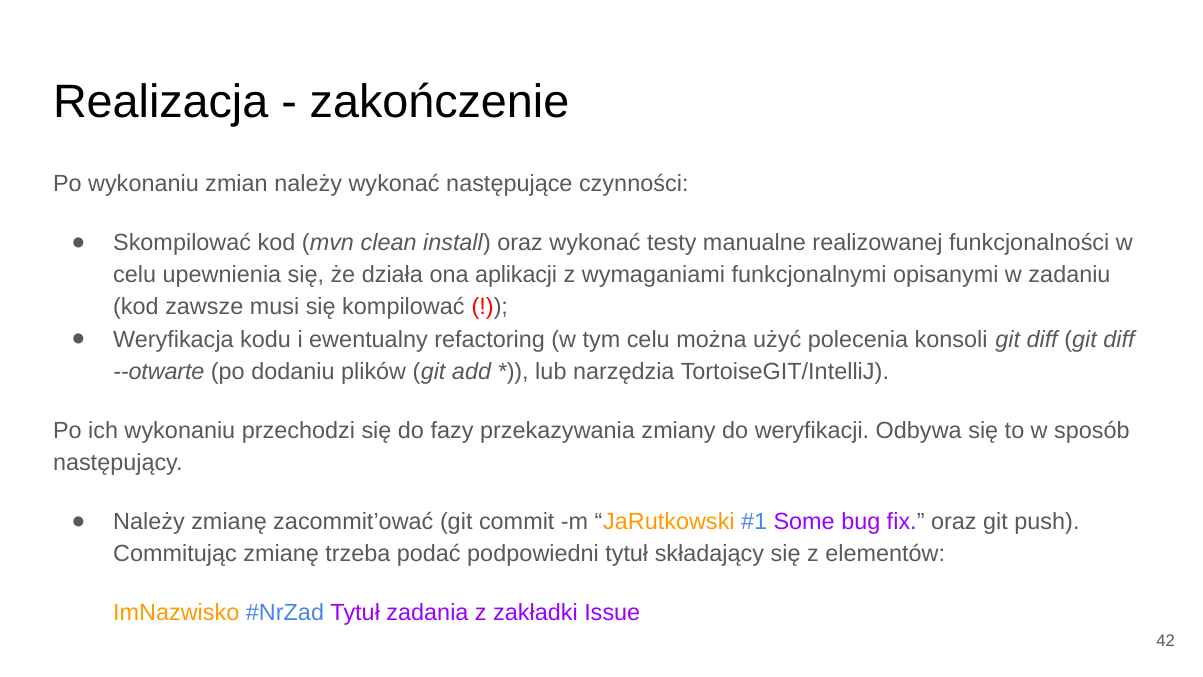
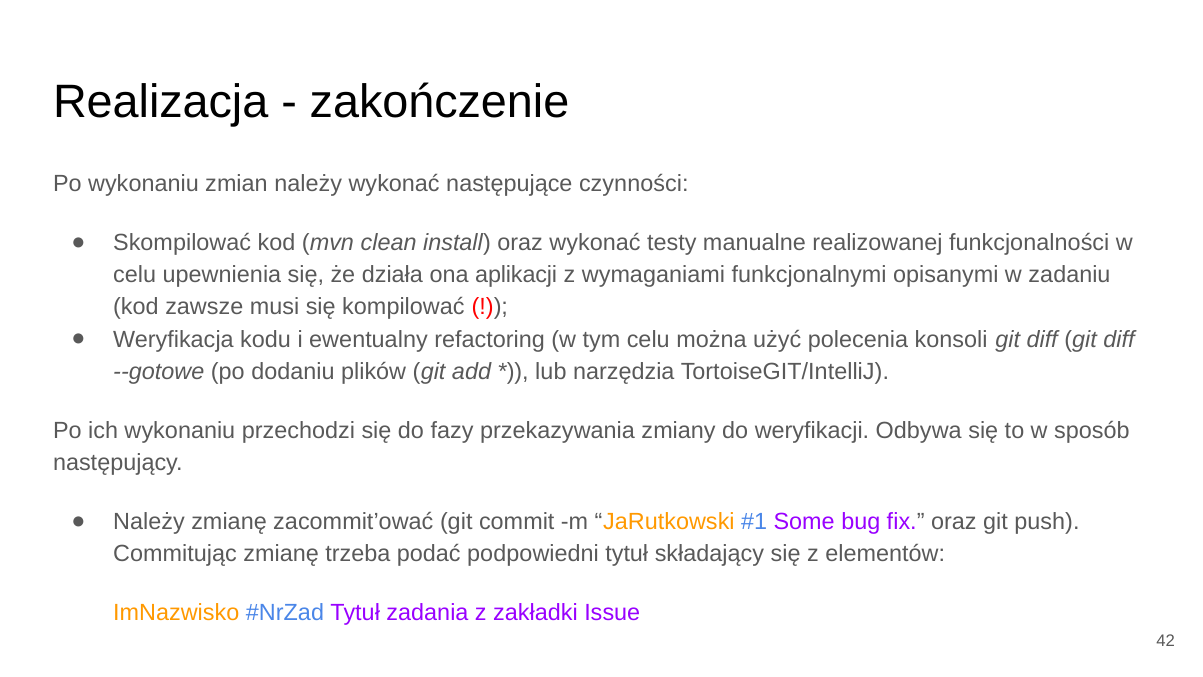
--otwarte: --otwarte -> --gotowe (159, 371)
